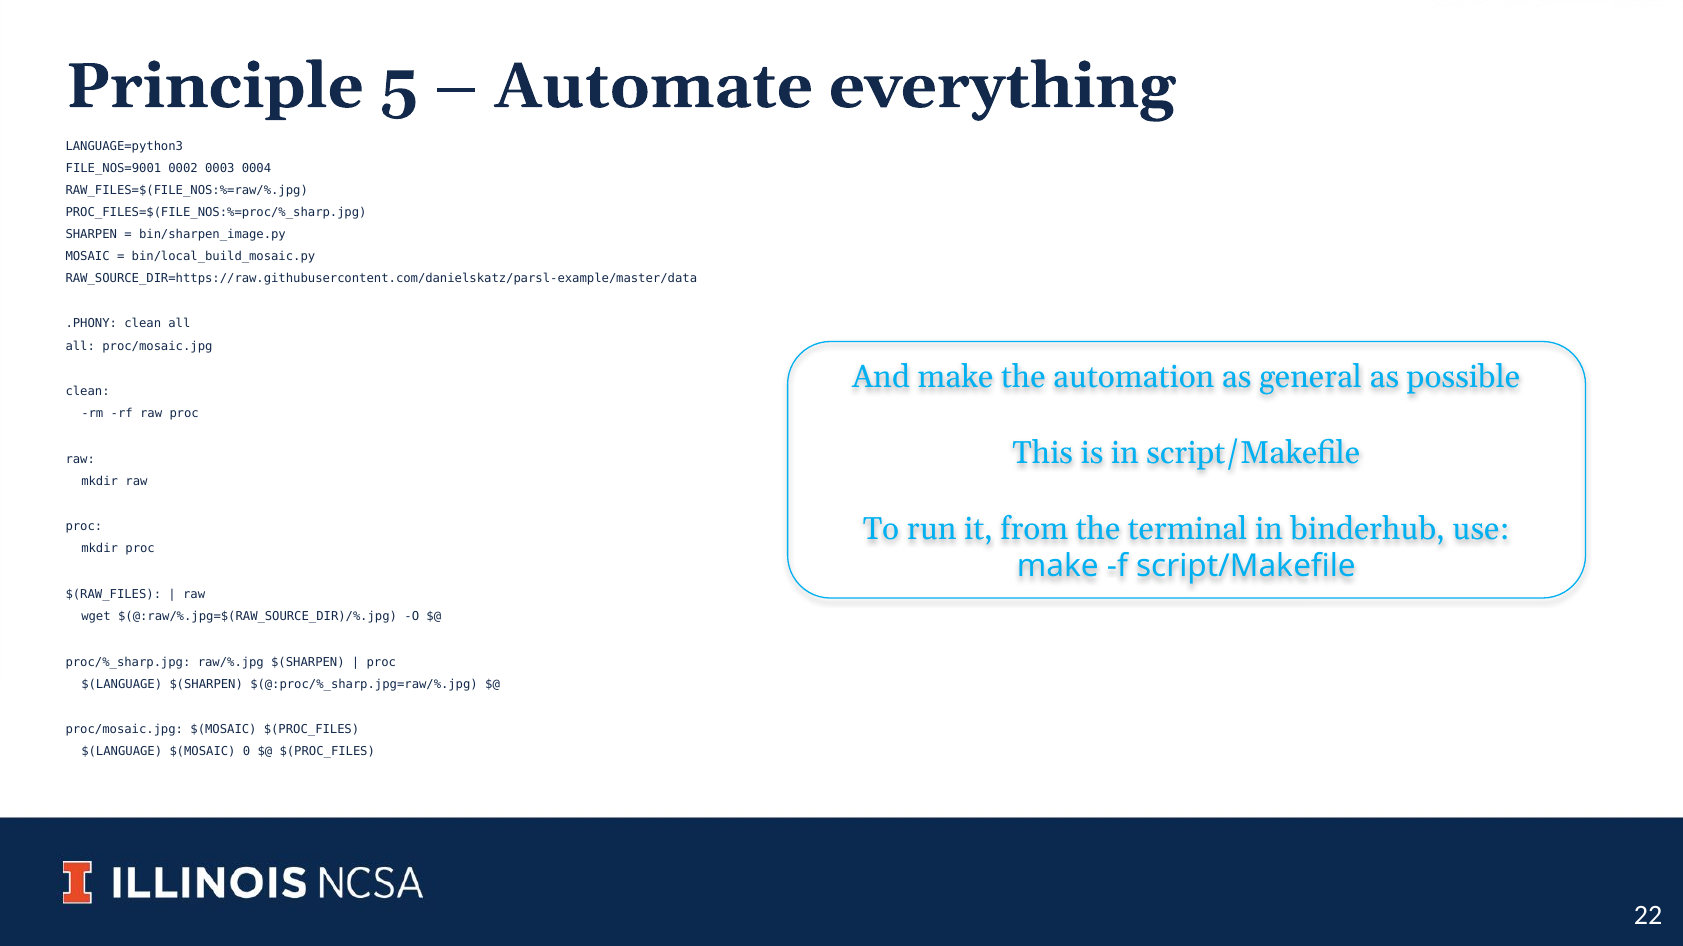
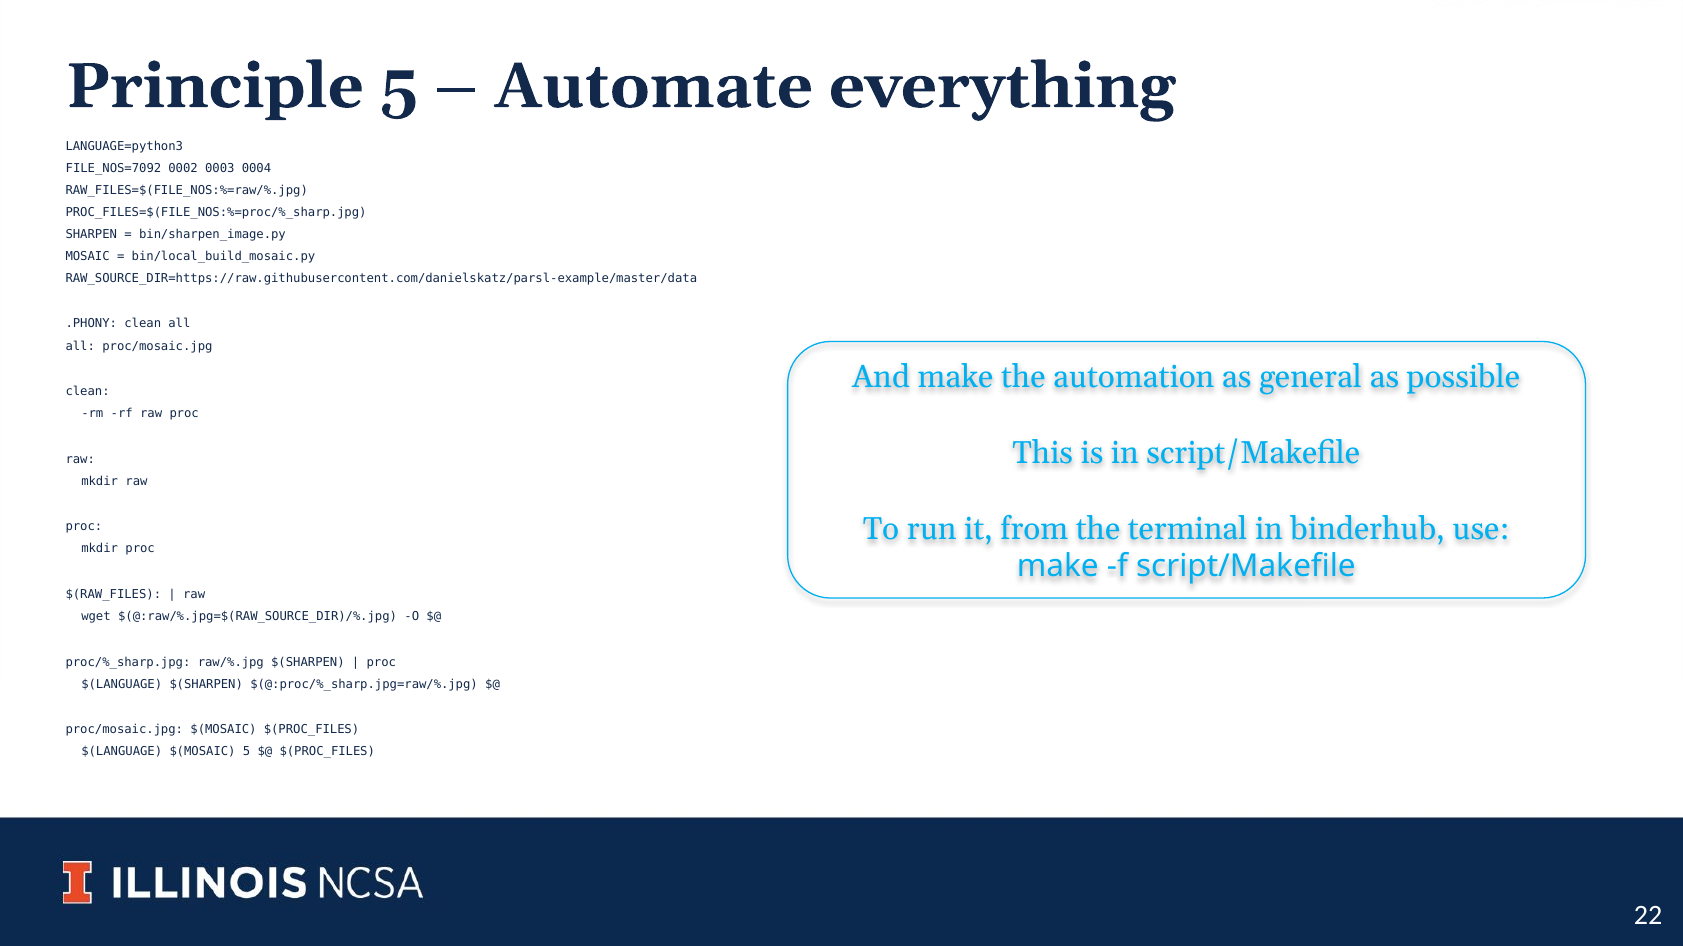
FILE_NOS=9001: FILE_NOS=9001 -> FILE_NOS=7092 (113, 168)
$(MOSAIC 0: 0 -> 5 (247, 752)
